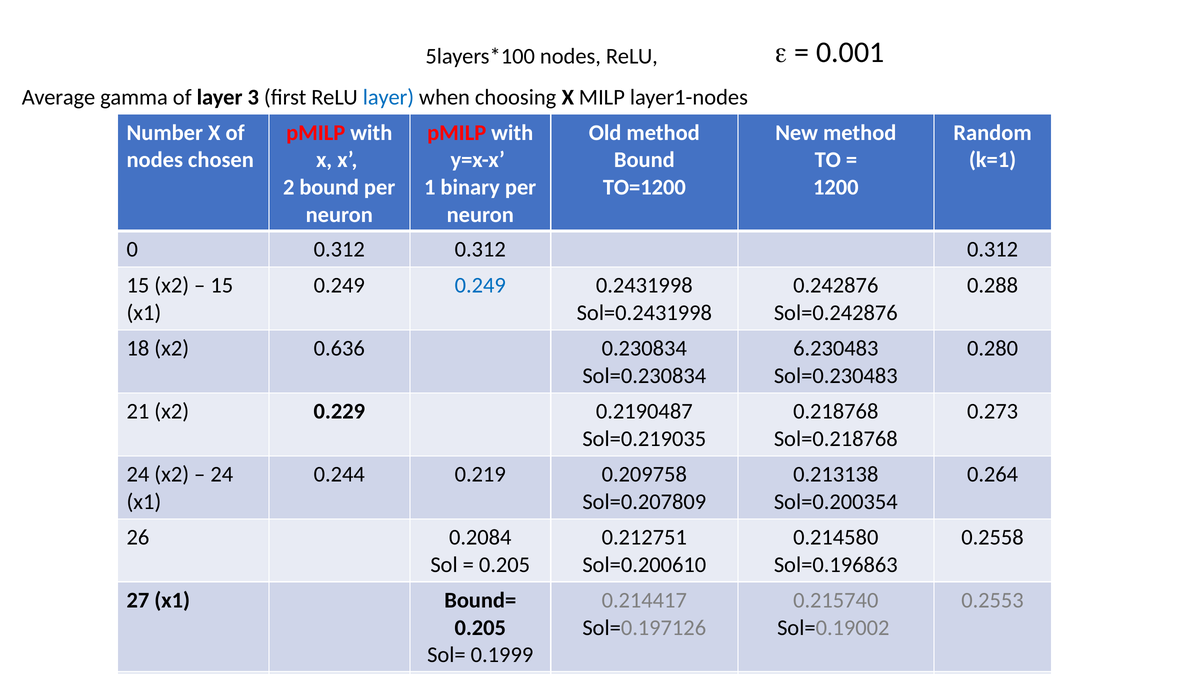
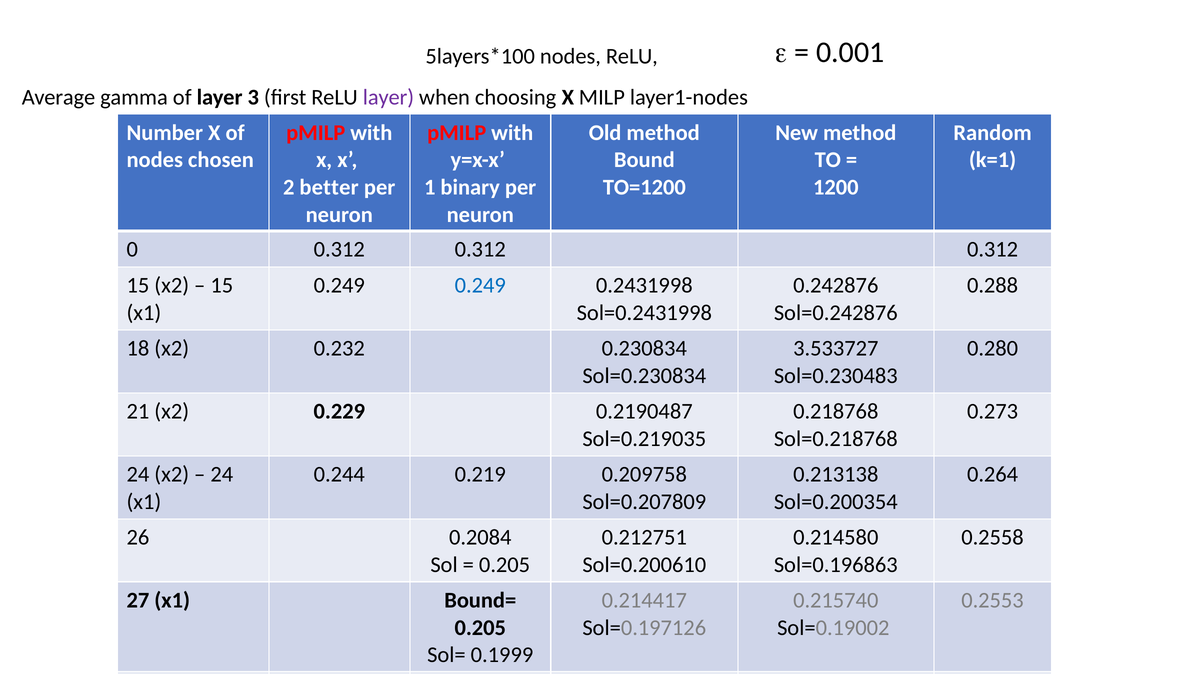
layer colour: blue -> purple (388, 97)
2 bound: bound -> better (329, 188)
0.636: 0.636 -> 0.232 (339, 349)
6.230483: 6.230483 -> 3.533727 (836, 349)
